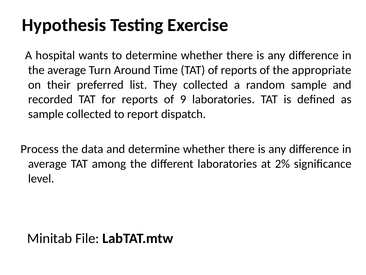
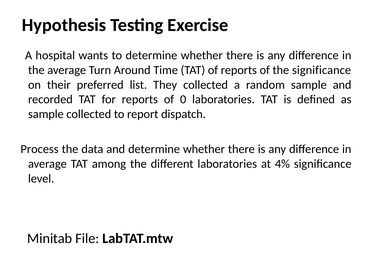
the appropriate: appropriate -> significance (322, 70)
9: 9 -> 0 (183, 99)
2%: 2% -> 4% (282, 164)
